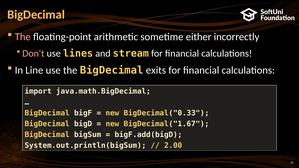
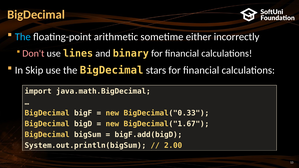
The colour: pink -> light blue (23, 37)
stream: stream -> binary (131, 53)
Line: Line -> Skip (34, 70)
exits: exits -> stars (156, 70)
